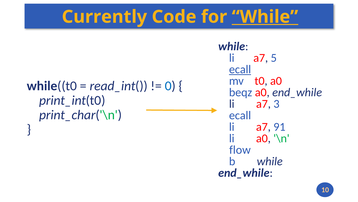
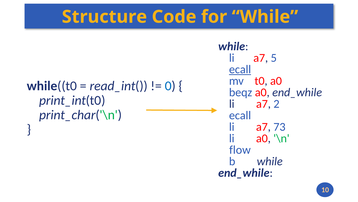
Currently: Currently -> Structure (104, 17)
While underline: present -> none (265, 17)
3: 3 -> 2 (277, 104)
91: 91 -> 73 (279, 126)
